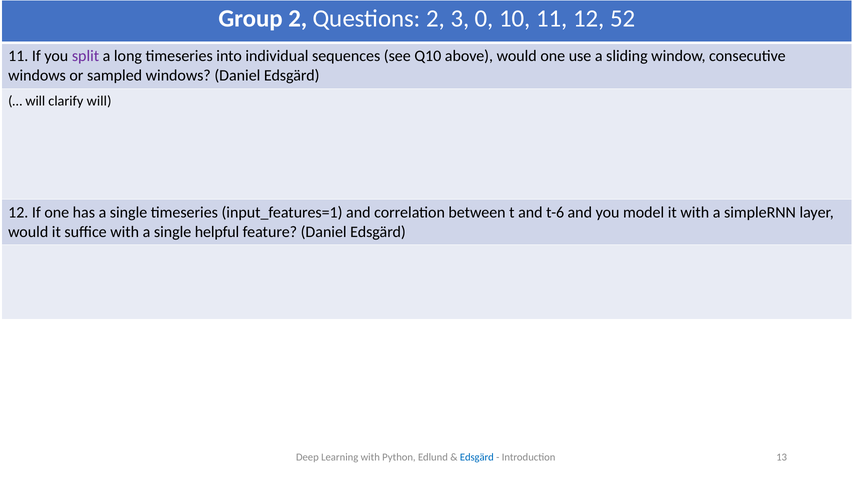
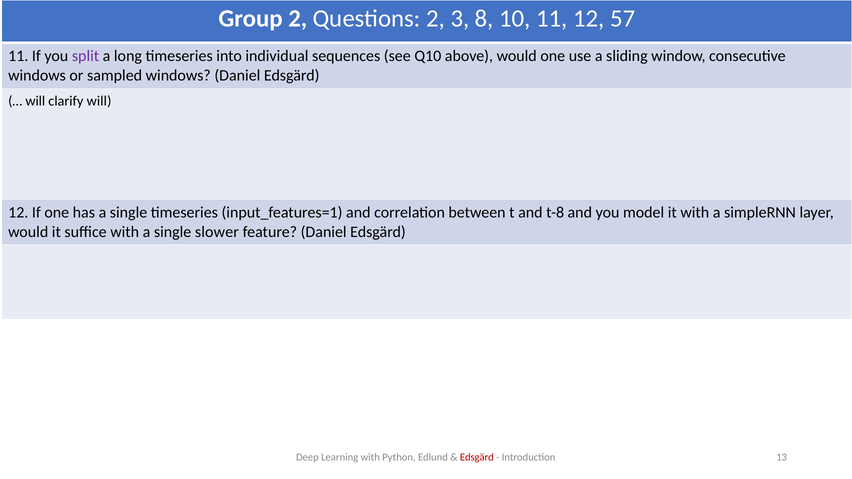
0: 0 -> 8 (484, 19)
52: 52 -> 57 (623, 19)
t-6: t-6 -> t-8 (555, 213)
helpful: helpful -> slower (217, 232)
Edsgärd colour: blue -> red (477, 458)
